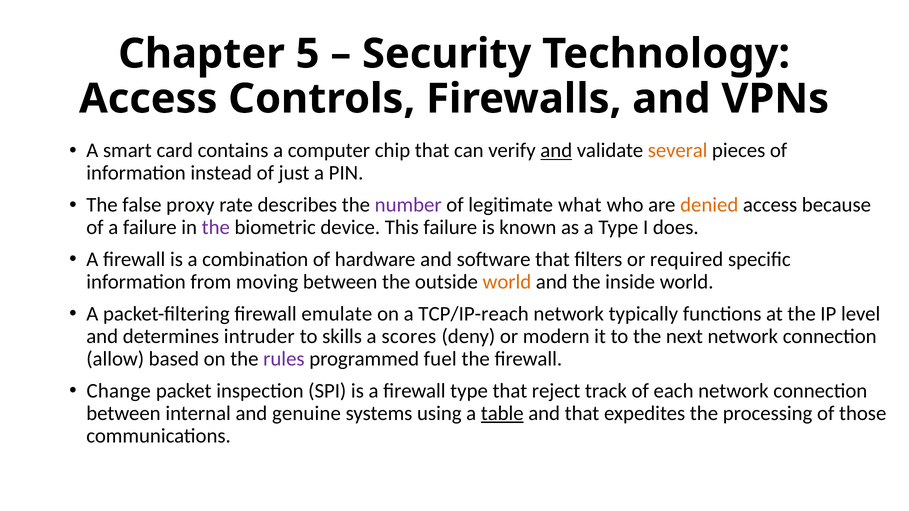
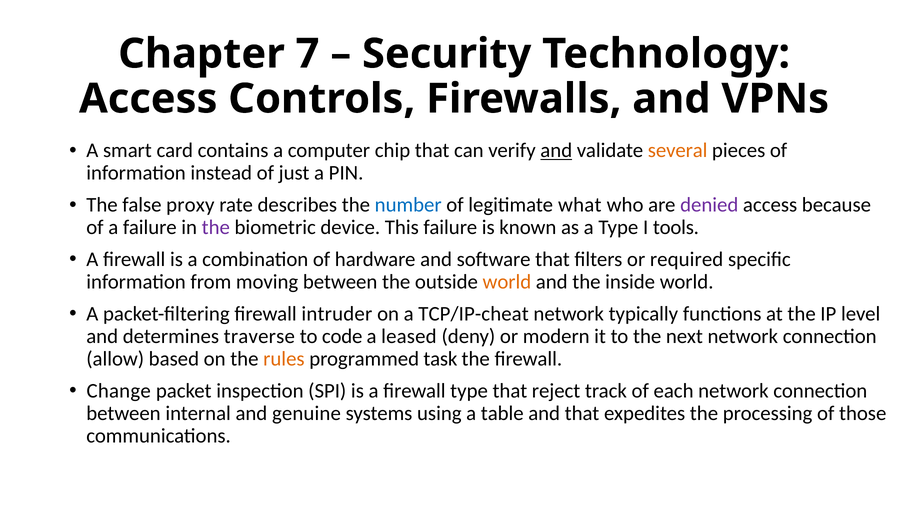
5: 5 -> 7 (308, 54)
number colour: purple -> blue (408, 205)
denied colour: orange -> purple (709, 205)
does: does -> tools (676, 228)
emulate: emulate -> intruder (337, 314)
TCP/IP-reach: TCP/IP-reach -> TCP/IP-cheat (474, 314)
intruder: intruder -> traverse (259, 336)
skills: skills -> code (342, 336)
scores: scores -> leased (409, 336)
rules colour: purple -> orange (284, 359)
fuel: fuel -> task (440, 359)
table underline: present -> none (502, 413)
